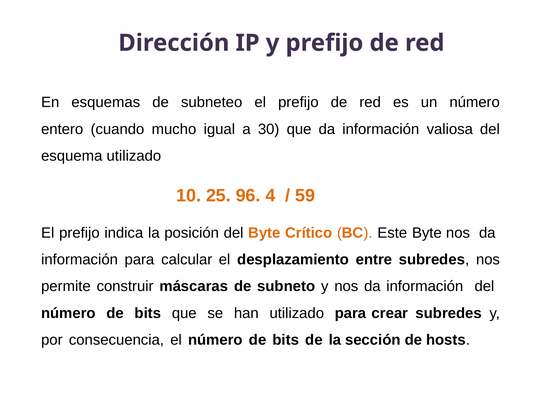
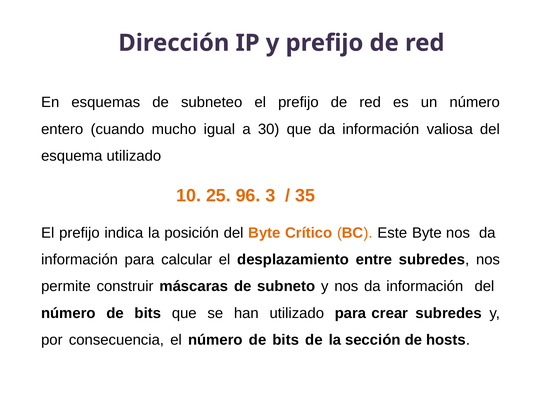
4: 4 -> 3 (270, 195)
59: 59 -> 35 (305, 195)
